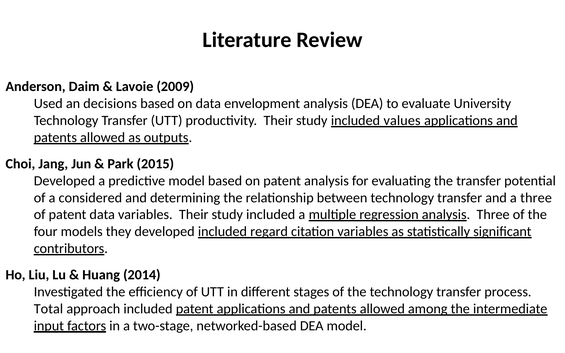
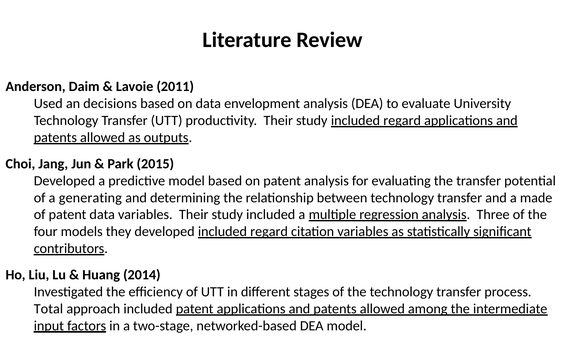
2009: 2009 -> 2011 (175, 87)
study included values: values -> regard (402, 121)
considered: considered -> generating (90, 198)
a three: three -> made (536, 198)
